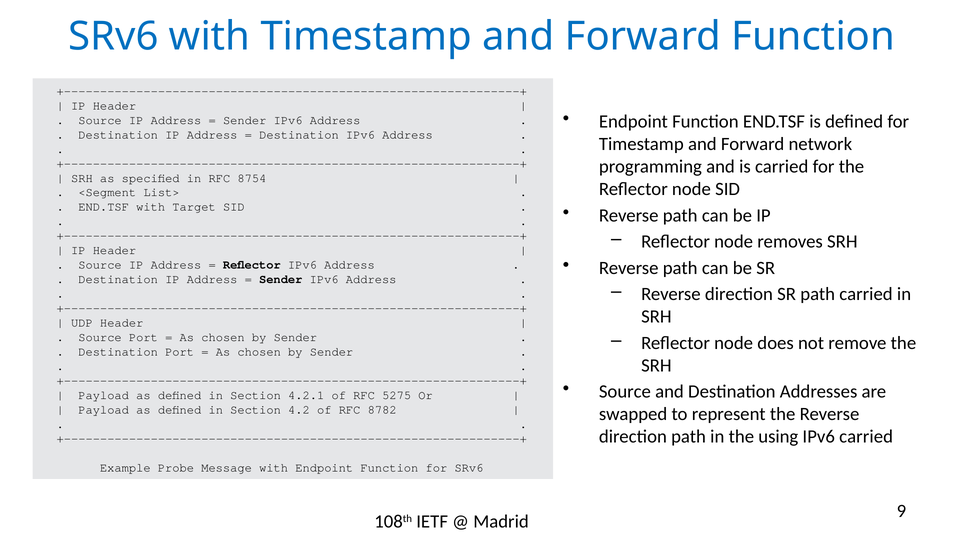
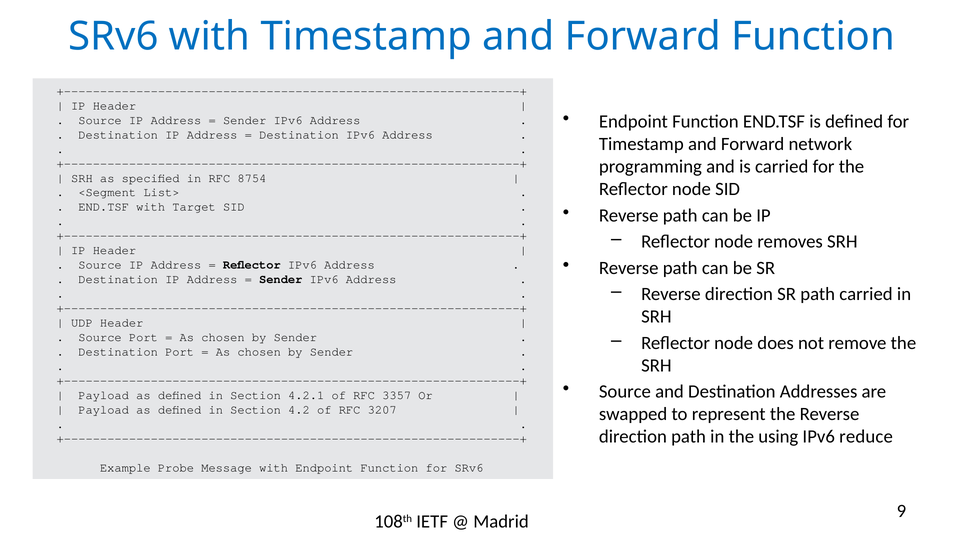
5275: 5275 -> 3357 (397, 396)
8782: 8782 -> 3207 (382, 410)
IPv6 carried: carried -> reduce (866, 437)
